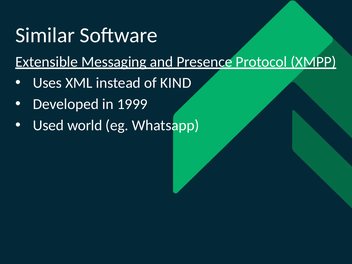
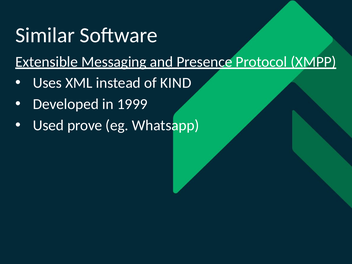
world: world -> prove (85, 125)
